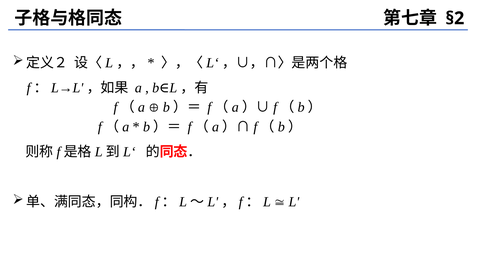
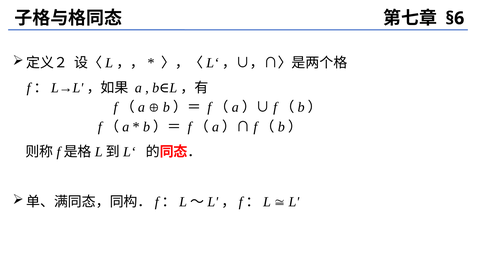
§2: §2 -> §6 (455, 18)
